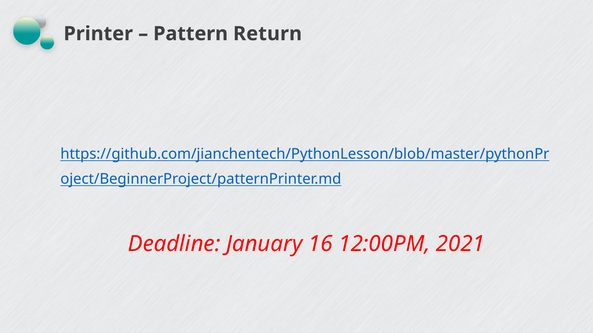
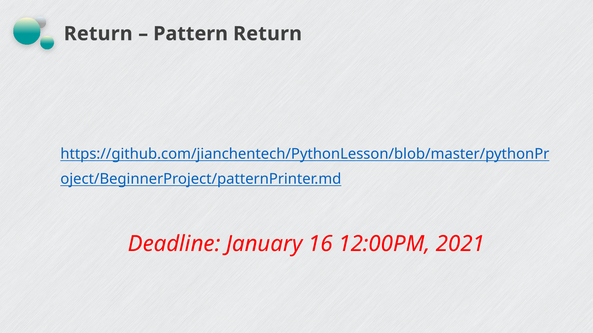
Printer: Printer -> Return (98, 34)
